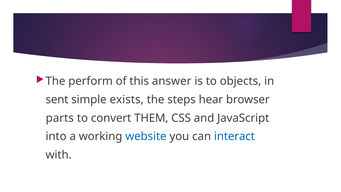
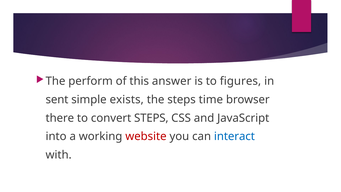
objects: objects -> figures (240, 81)
hear: hear -> time (211, 100)
parts: parts -> there (60, 118)
convert THEM: THEM -> STEPS (151, 118)
website colour: blue -> red (146, 136)
